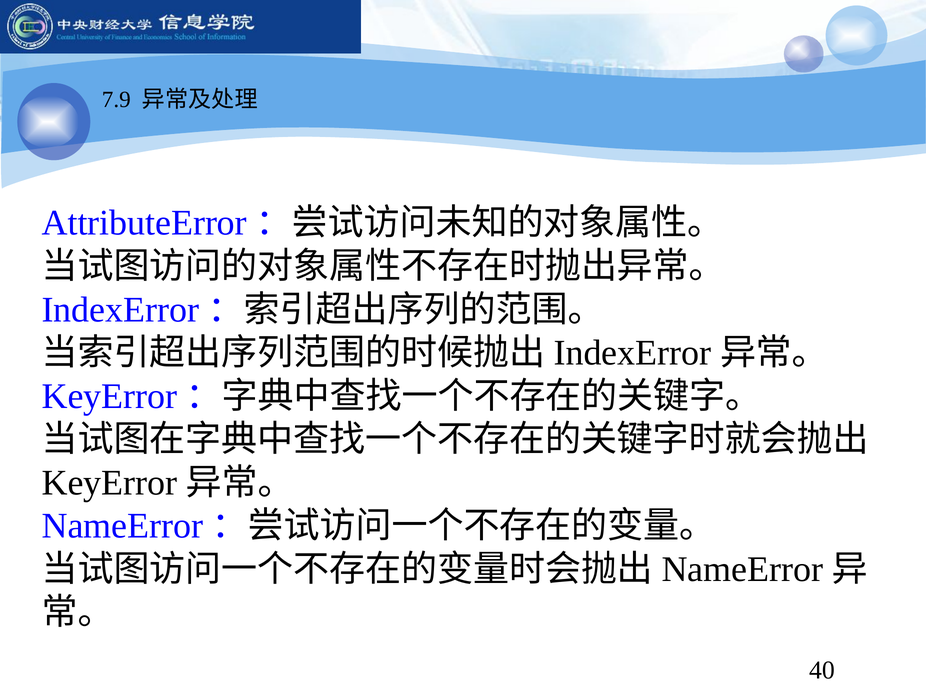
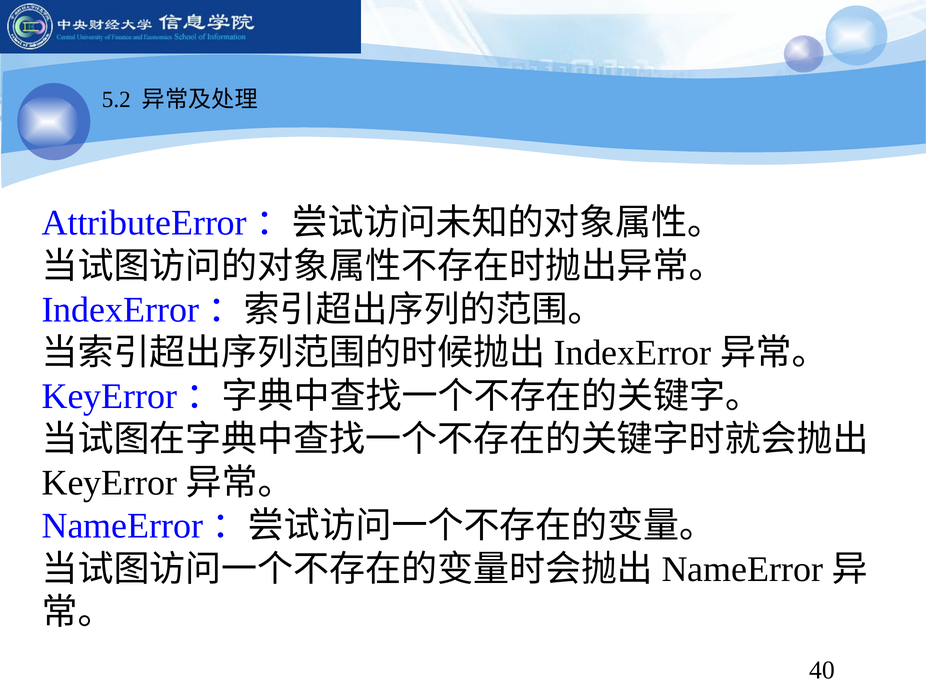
7.9: 7.9 -> 5.2 (116, 100)
